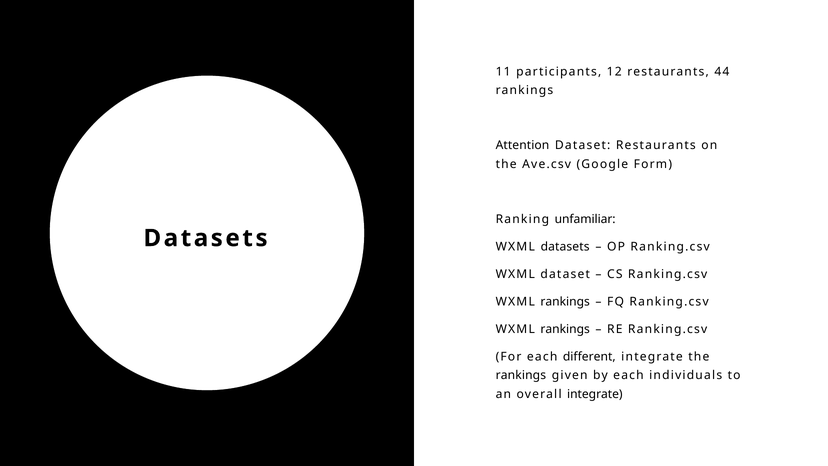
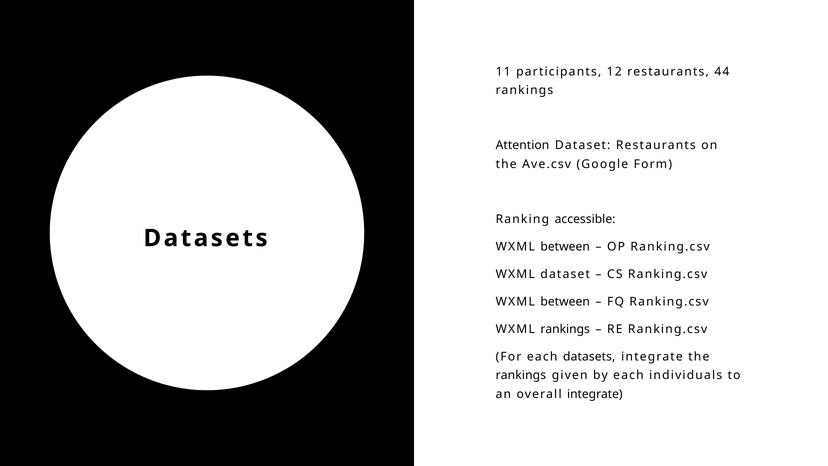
unfamiliar: unfamiliar -> accessible (585, 219)
datasets: datasets -> between (565, 247)
rankings: rankings -> between (565, 301)
each different: different -> datasets (589, 356)
